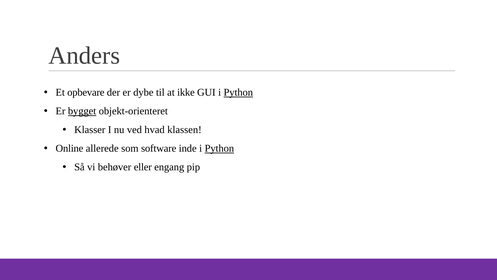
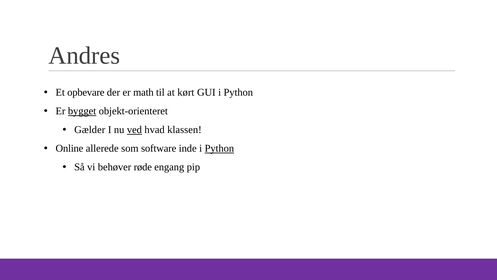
Anders: Anders -> Andres (84, 56)
dybe: dybe -> math (143, 92)
ikke: ikke -> kørt (186, 92)
Python underline: present -> none (238, 92)
Klasser: Klasser -> Gælder (90, 130)
ved underline: none -> present (134, 130)
eller: eller -> røde (143, 167)
